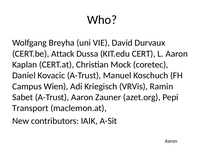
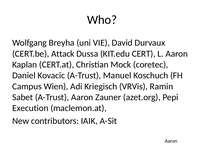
Transport: Transport -> Execution (30, 108)
